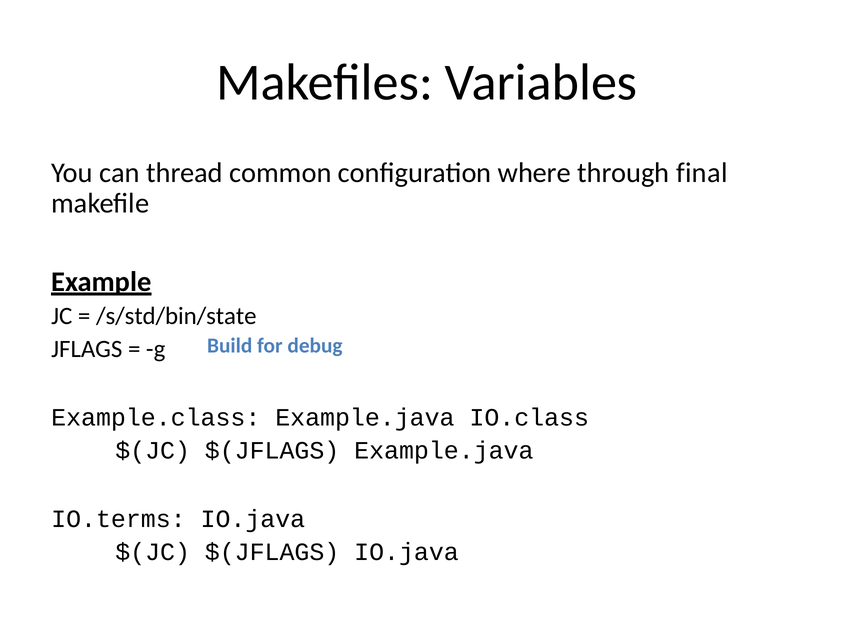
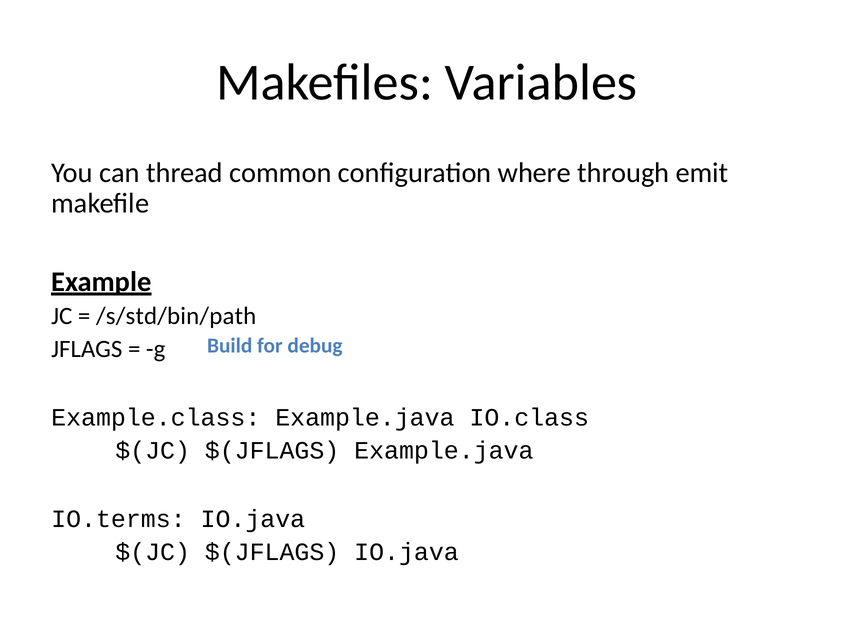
final: final -> emit (702, 173)
/s/std/bin/state: /s/std/bin/state -> /s/std/bin/path (176, 316)
